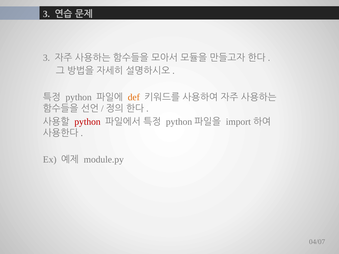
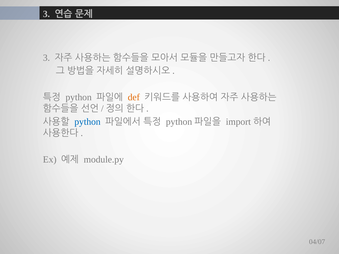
python colour: red -> blue (87, 122)
